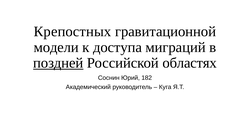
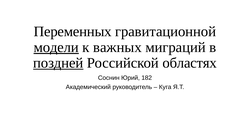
Крепостных: Крепостных -> Переменных (73, 32)
модели underline: none -> present (56, 47)
доступа: доступа -> важных (117, 47)
